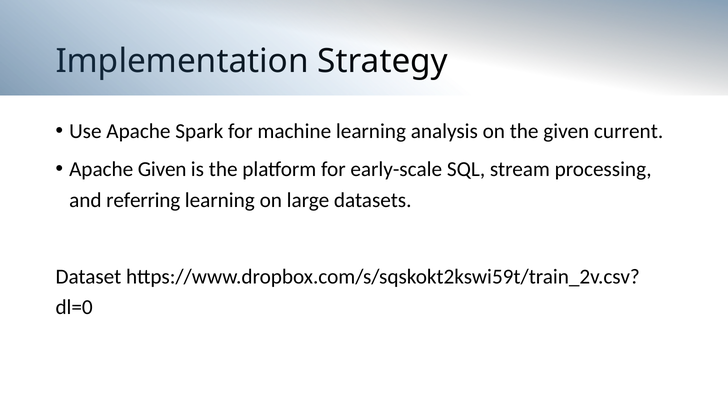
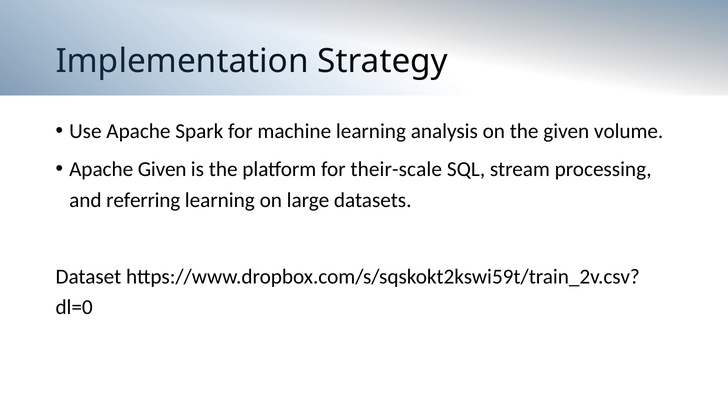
current: current -> volume (629, 131)
early-scale: early-scale -> their-scale (396, 169)
